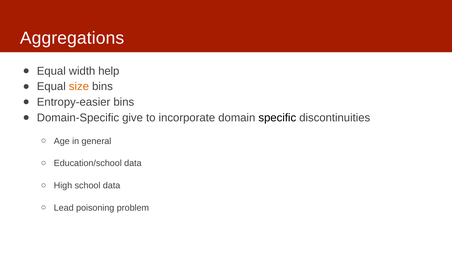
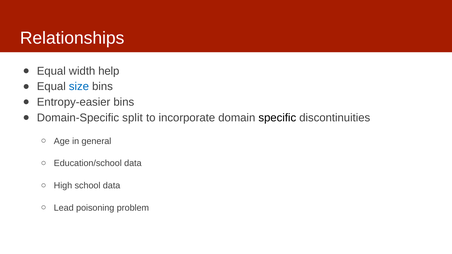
Aggregations: Aggregations -> Relationships (72, 38)
size colour: orange -> blue (79, 87)
give: give -> split (133, 118)
